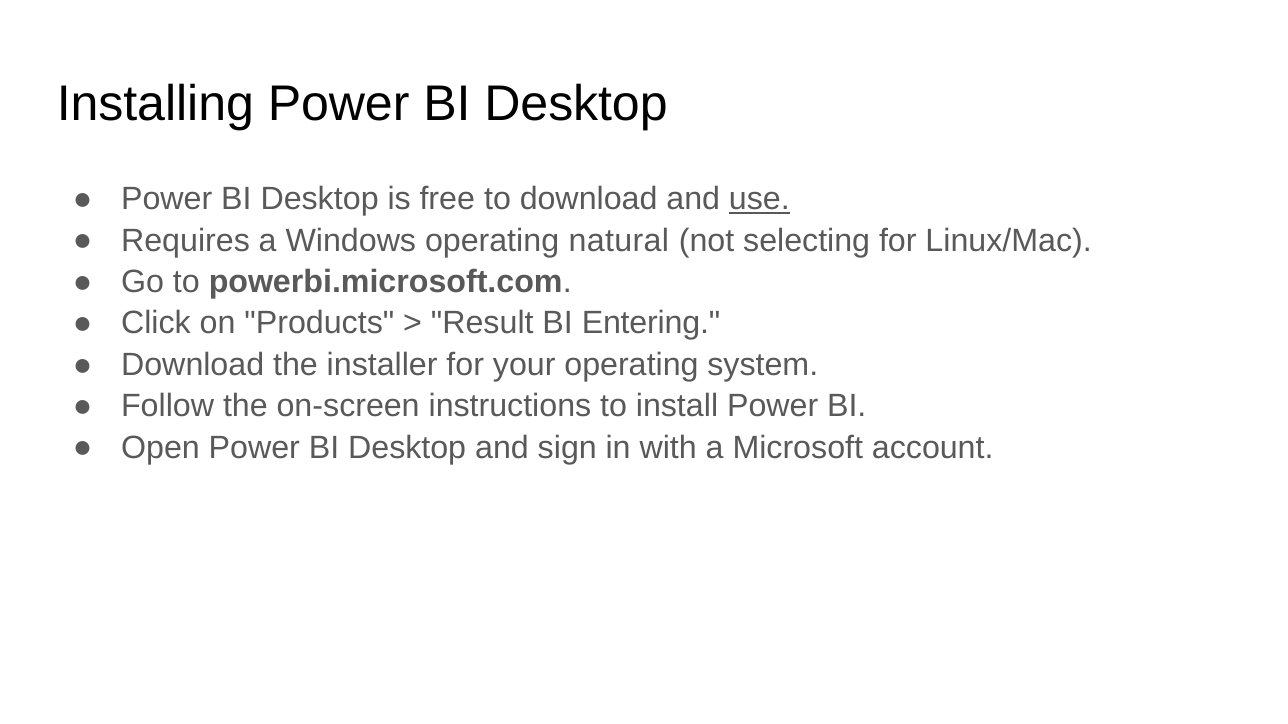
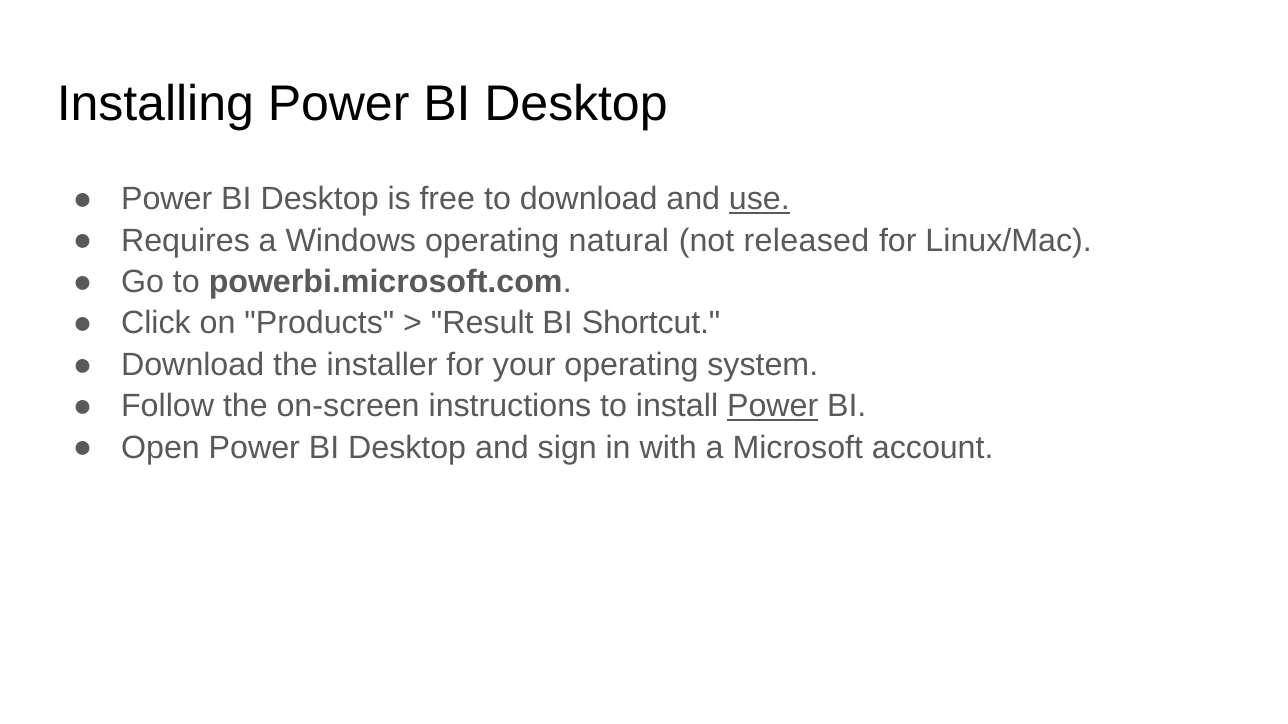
selecting: selecting -> released (806, 241)
Entering: Entering -> Shortcut (651, 323)
Power underline: none -> present (773, 406)
